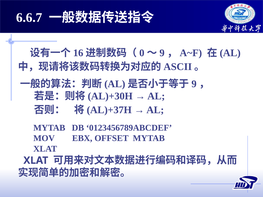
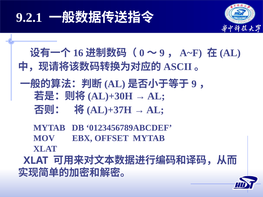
6.6.7: 6.6.7 -> 9.2.1 (29, 18)
